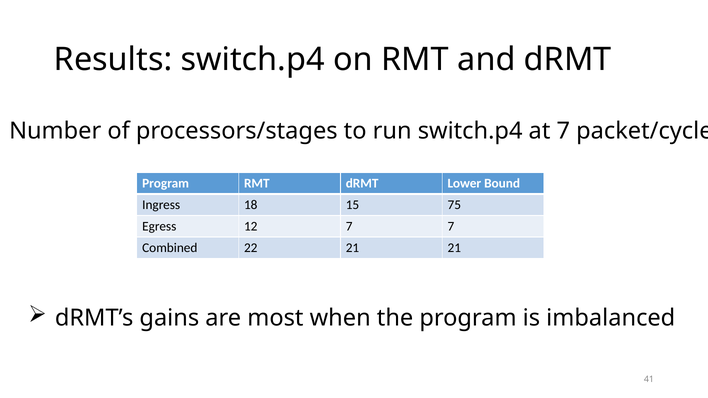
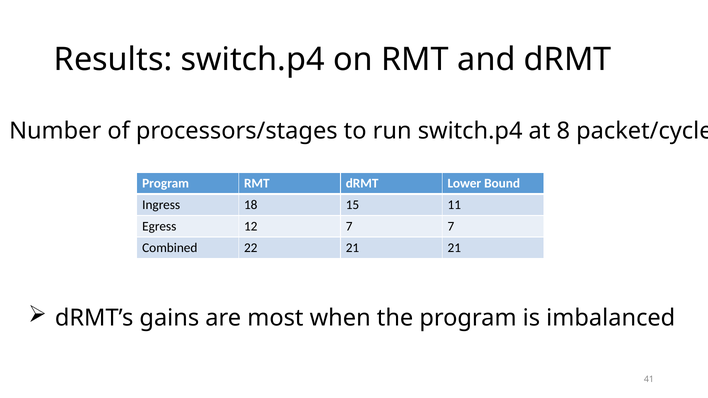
at 7: 7 -> 8 (563, 131)
75: 75 -> 11 (454, 205)
